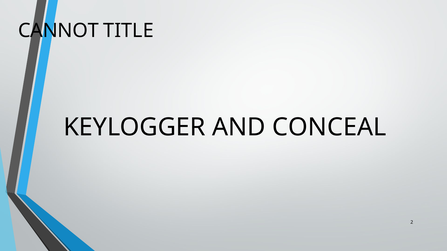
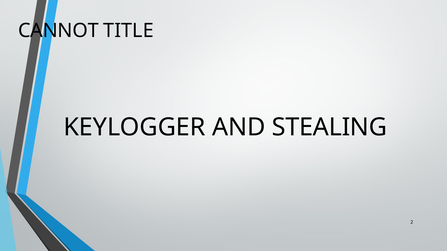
CONCEAL: CONCEAL -> STEALING (330, 127)
